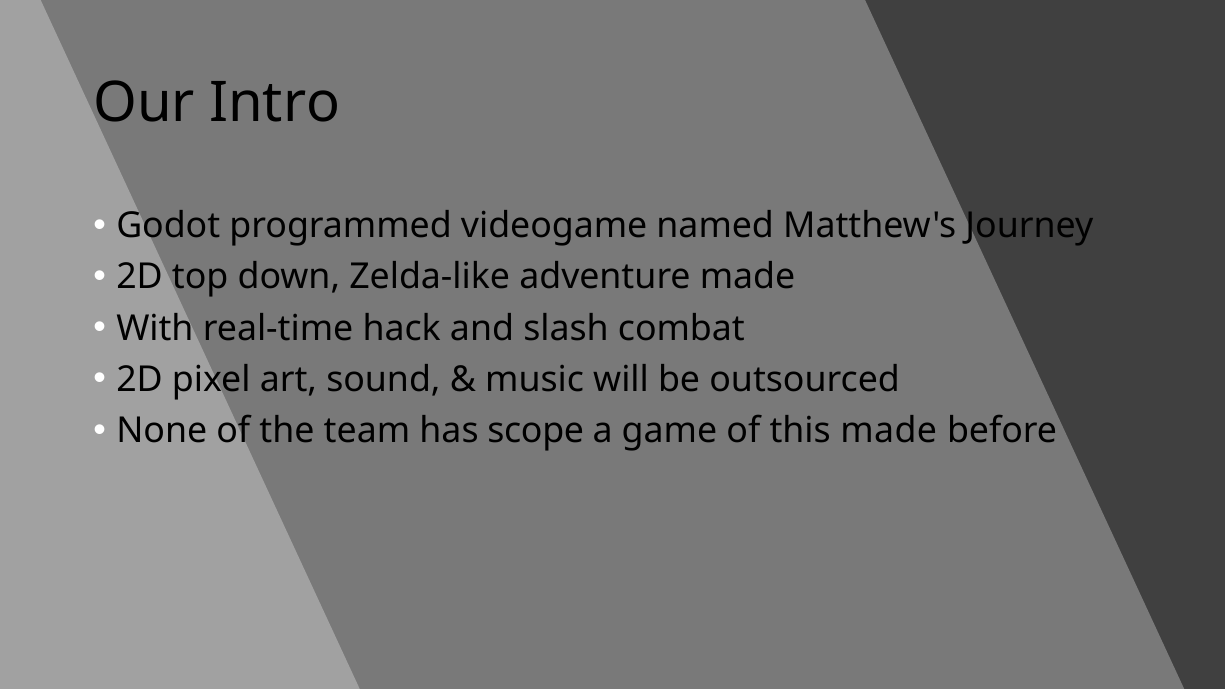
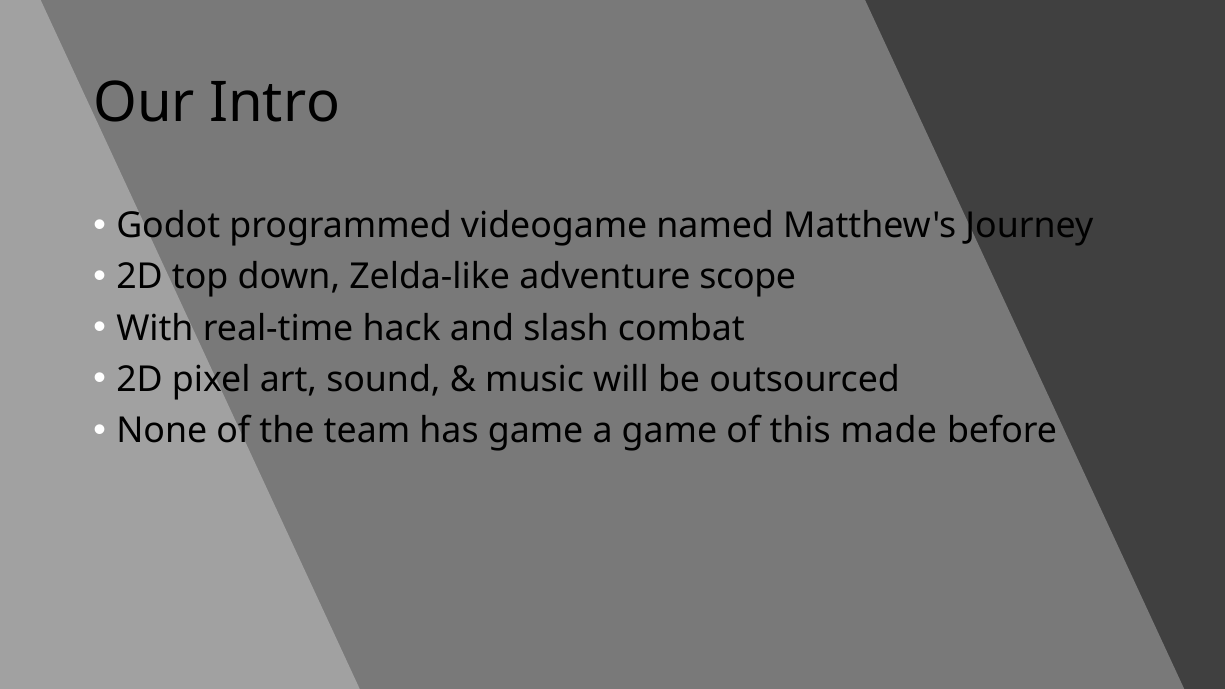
adventure made: made -> scope (748, 277)
has scope: scope -> game (536, 431)
